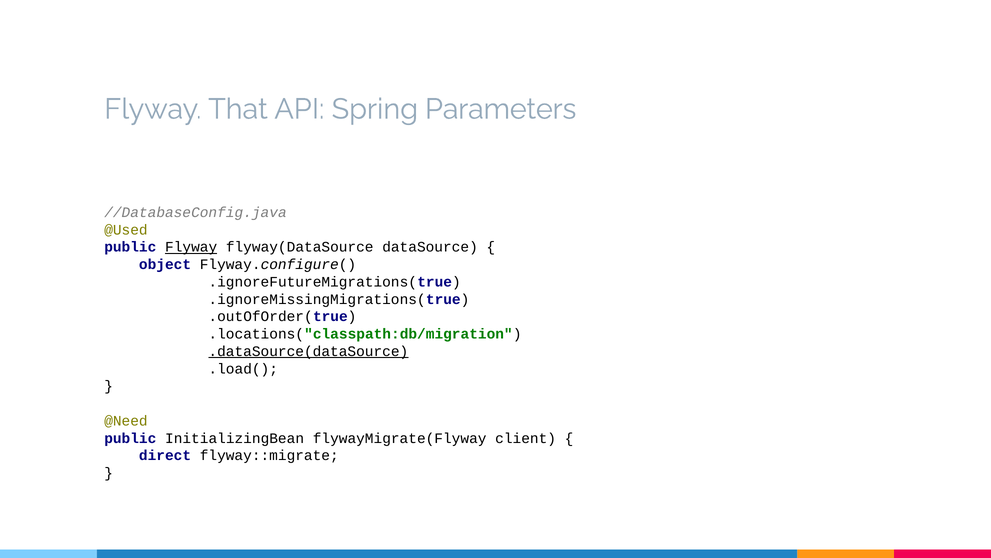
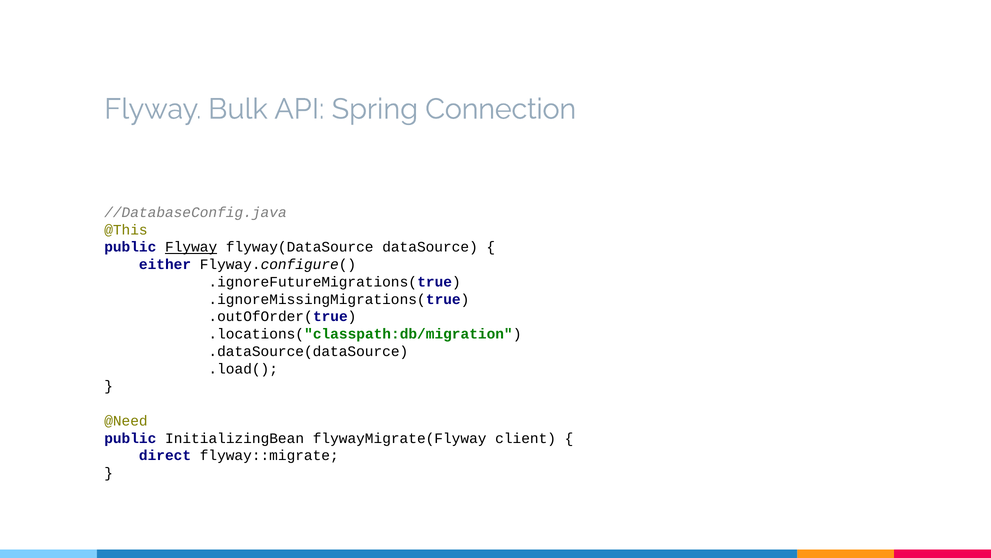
That: That -> Bulk (238, 109)
Parameters: Parameters -> Connection (501, 109)
@Used: @Used -> @This (126, 230)
object: object -> either (165, 264)
.dataSource(dataSource underline: present -> none (308, 351)
